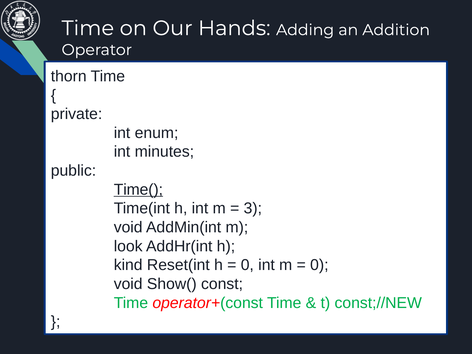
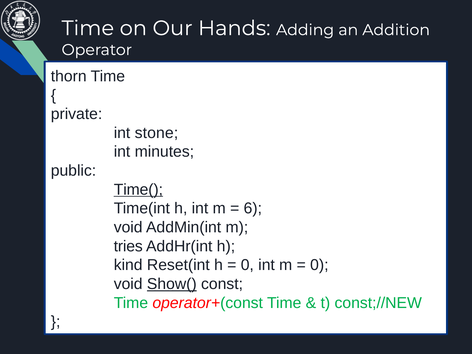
enum: enum -> stone (156, 133)
3: 3 -> 6 (253, 208)
look: look -> tries (128, 246)
Show( underline: none -> present (172, 284)
